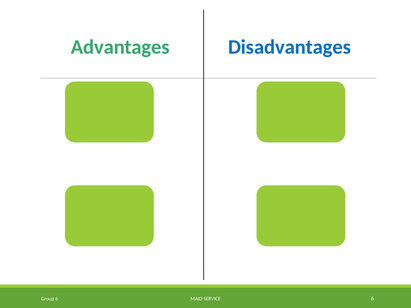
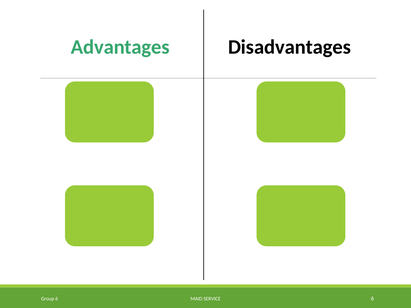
Disadvantages colour: blue -> black (290, 47)
